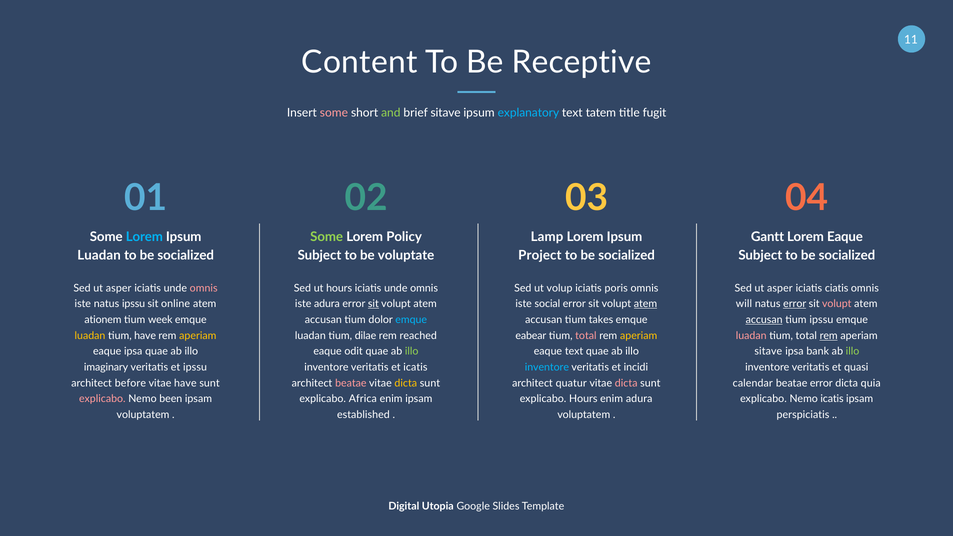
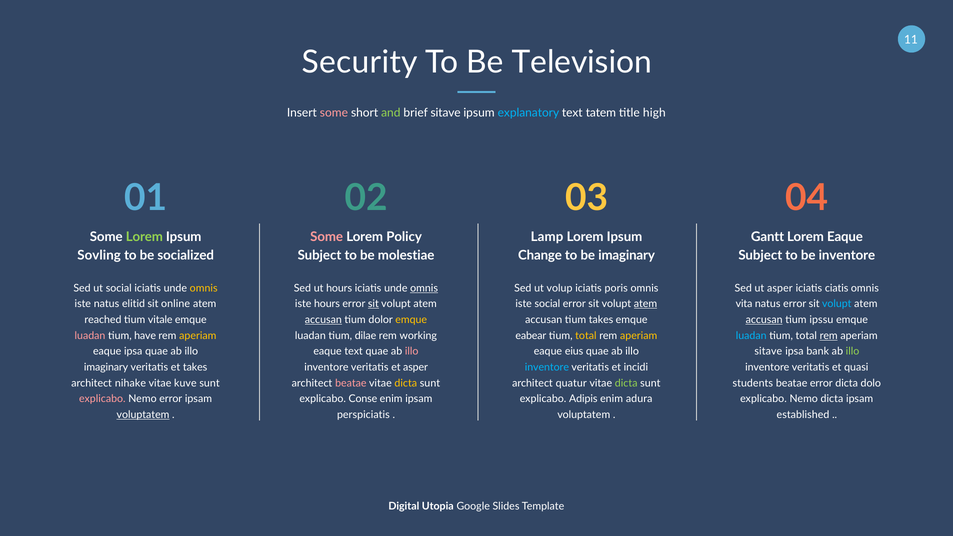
Content: Content -> Security (360, 62)
Receptive: Receptive -> Television (582, 62)
fugit: fugit -> high (654, 113)
Lorem colour: light blue -> light green (144, 237)
Some colour: light green -> pink (327, 237)
Luadan: Luadan -> Sovling (99, 255)
voluptate: voluptate -> molestiae (406, 255)
Project: Project -> Change (540, 255)
socialized: socialized -> imaginary (627, 255)
Subject to be socialized: socialized -> inventore (847, 255)
asper: asper -> social (119, 288)
omnis colour: pink -> yellow (204, 288)
omnis underline: none -> present (424, 288)
natus ipssu: ipssu -> elitid (134, 304)
iste adura: adura -> hours (327, 304)
will: will -> vita (744, 304)
error underline: present -> none (795, 304)
volupt colour: pink -> light blue (837, 304)
ationem: ationem -> reached (103, 320)
week: week -> vitale (160, 320)
accusan underline: none -> present (323, 320)
emque colour: light blue -> yellow (411, 320)
luadan colour: yellow -> pink (90, 336)
reached: reached -> working (418, 336)
total colour: pink -> yellow (586, 336)
luadan colour: pink -> light blue (751, 336)
eaque odit: odit -> text (354, 351)
illo colour: light green -> pink (412, 351)
eaque text: text -> eius (574, 351)
et ipssu: ipssu -> takes (195, 367)
et icatis: icatis -> asper (415, 367)
before: before -> nihake (130, 383)
vitae have: have -> kuve (185, 383)
dicta colour: pink -> light green (626, 383)
calendar: calendar -> students (753, 383)
quia: quia -> dolo (871, 383)
Nemo been: been -> error (171, 399)
Africa: Africa -> Conse (363, 399)
explicabo Hours: Hours -> Adipis (583, 399)
Nemo icatis: icatis -> dicta (832, 399)
voluptatem underline: none -> present (143, 415)
established: established -> perspiciatis (363, 415)
perspiciatis: perspiciatis -> established (803, 415)
